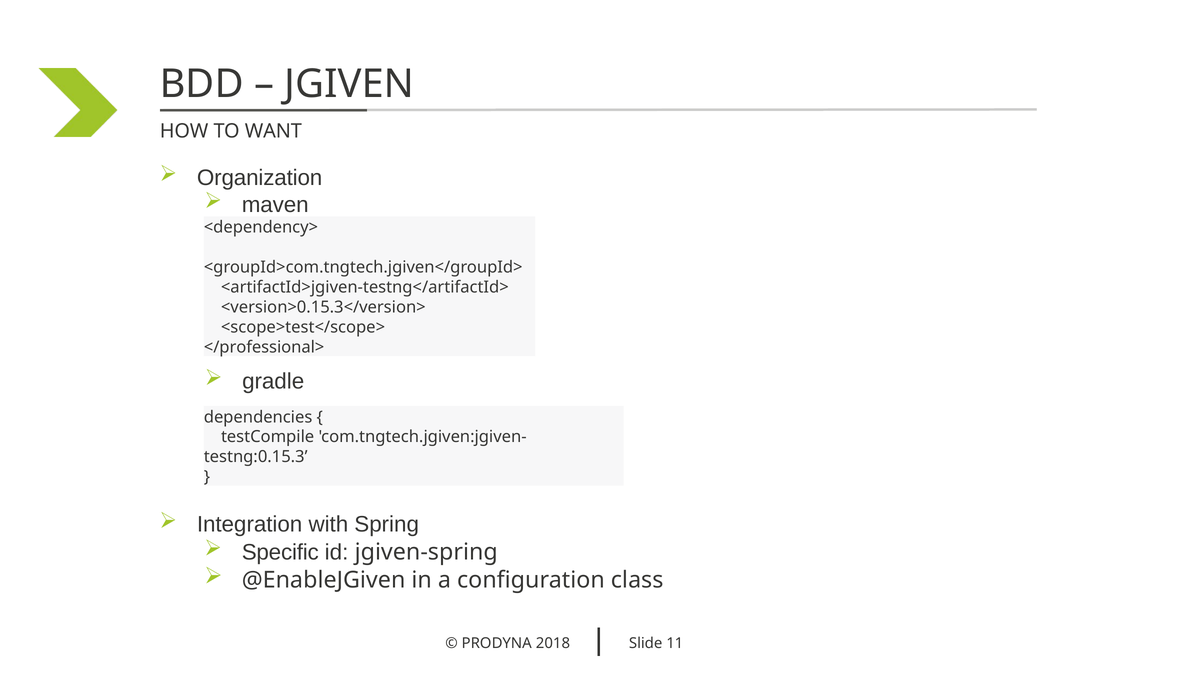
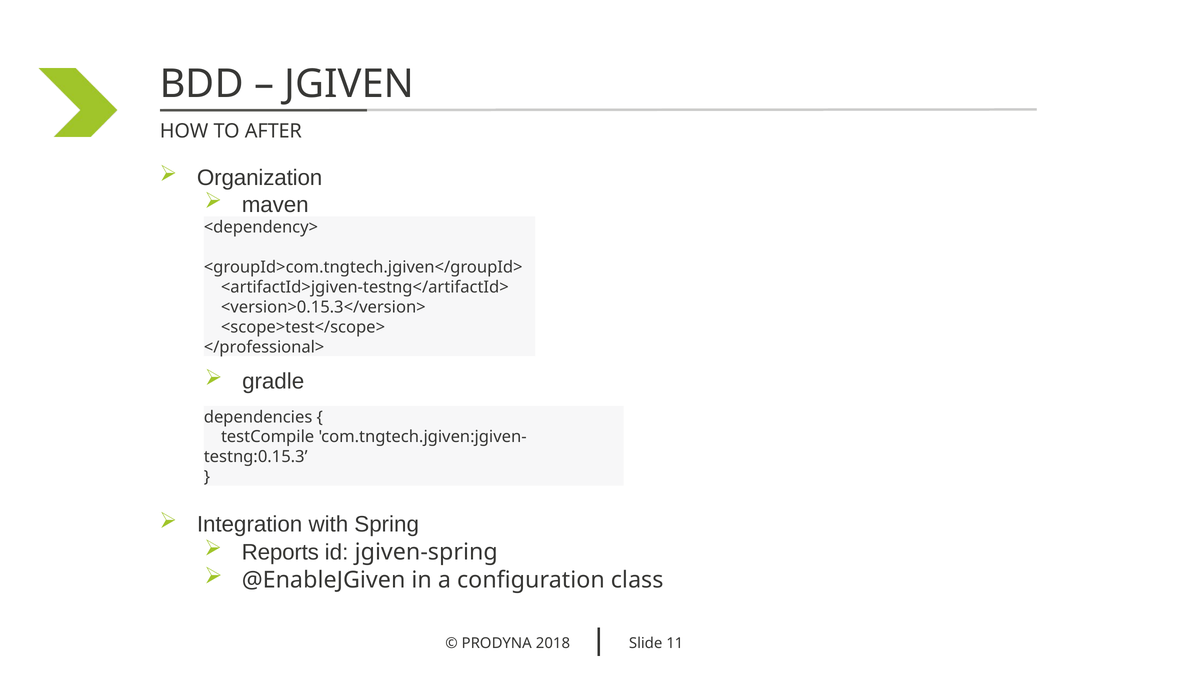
WANT: WANT -> AFTER (273, 131)
Specific: Specific -> Reports (280, 553)
